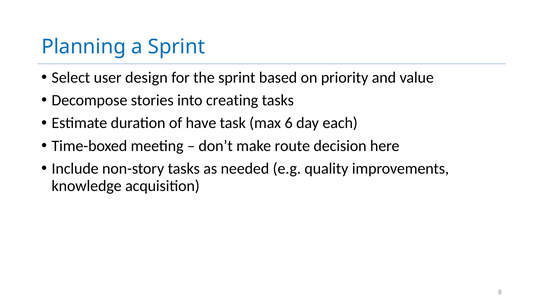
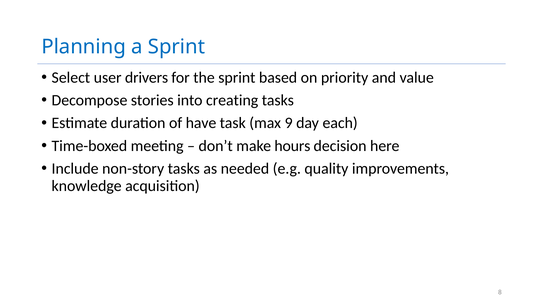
design: design -> drivers (147, 77)
6: 6 -> 9 (289, 123)
route: route -> hours (292, 146)
